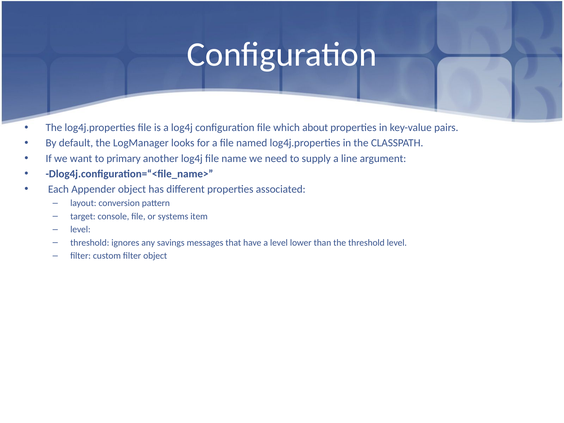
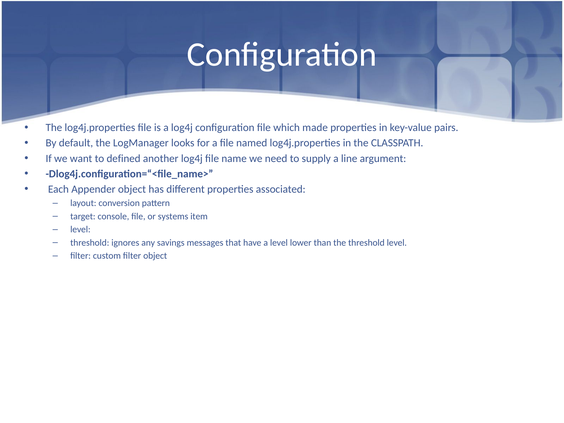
about: about -> made (315, 128)
primary: primary -> defined (124, 158)
